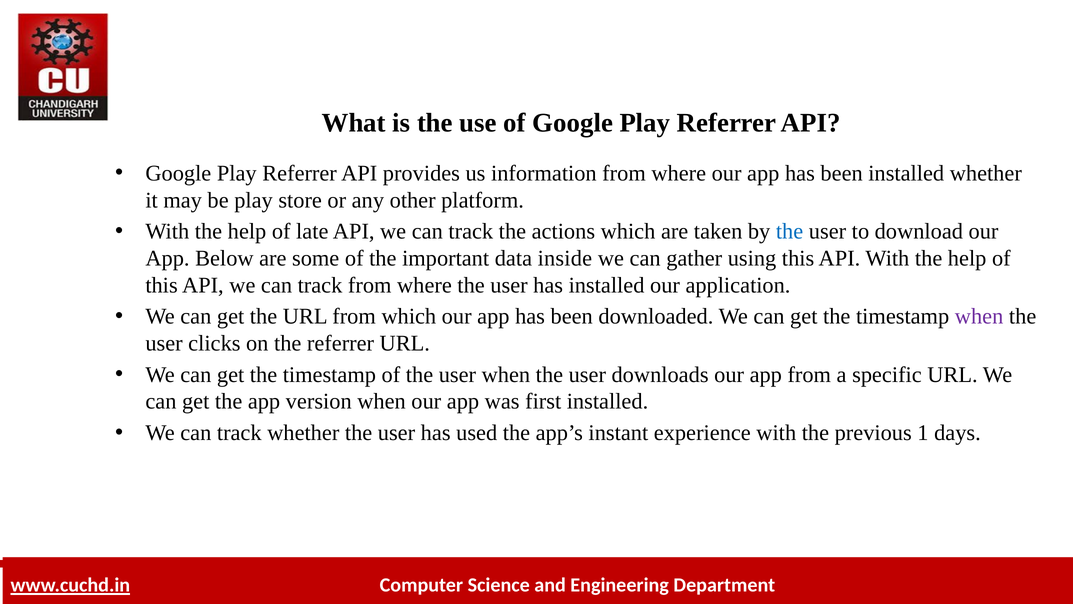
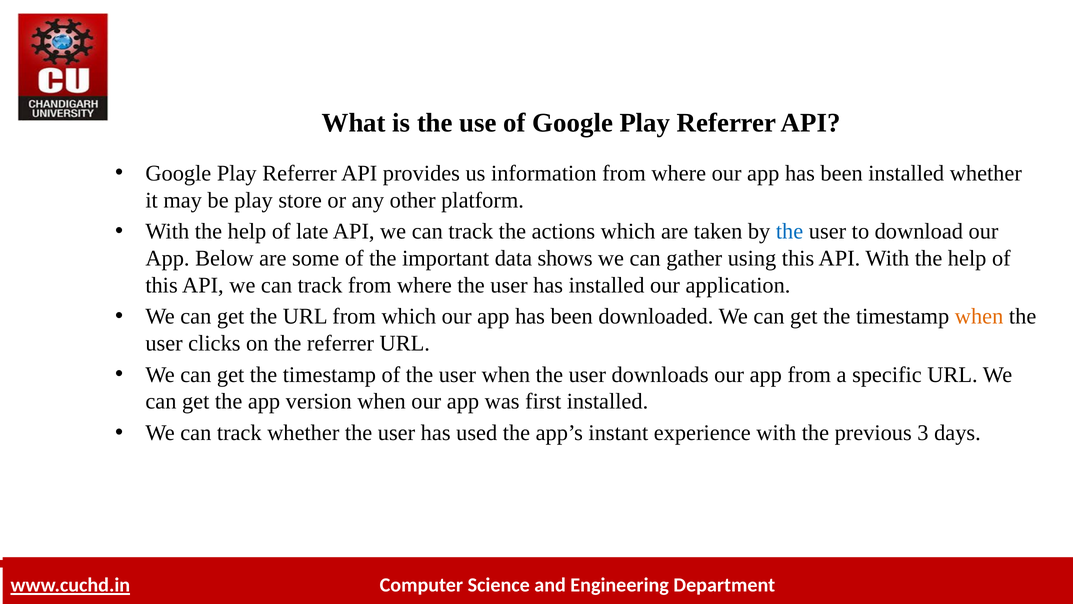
inside: inside -> shows (565, 258)
when colour: purple -> orange (979, 316)
1: 1 -> 3 (923, 433)
